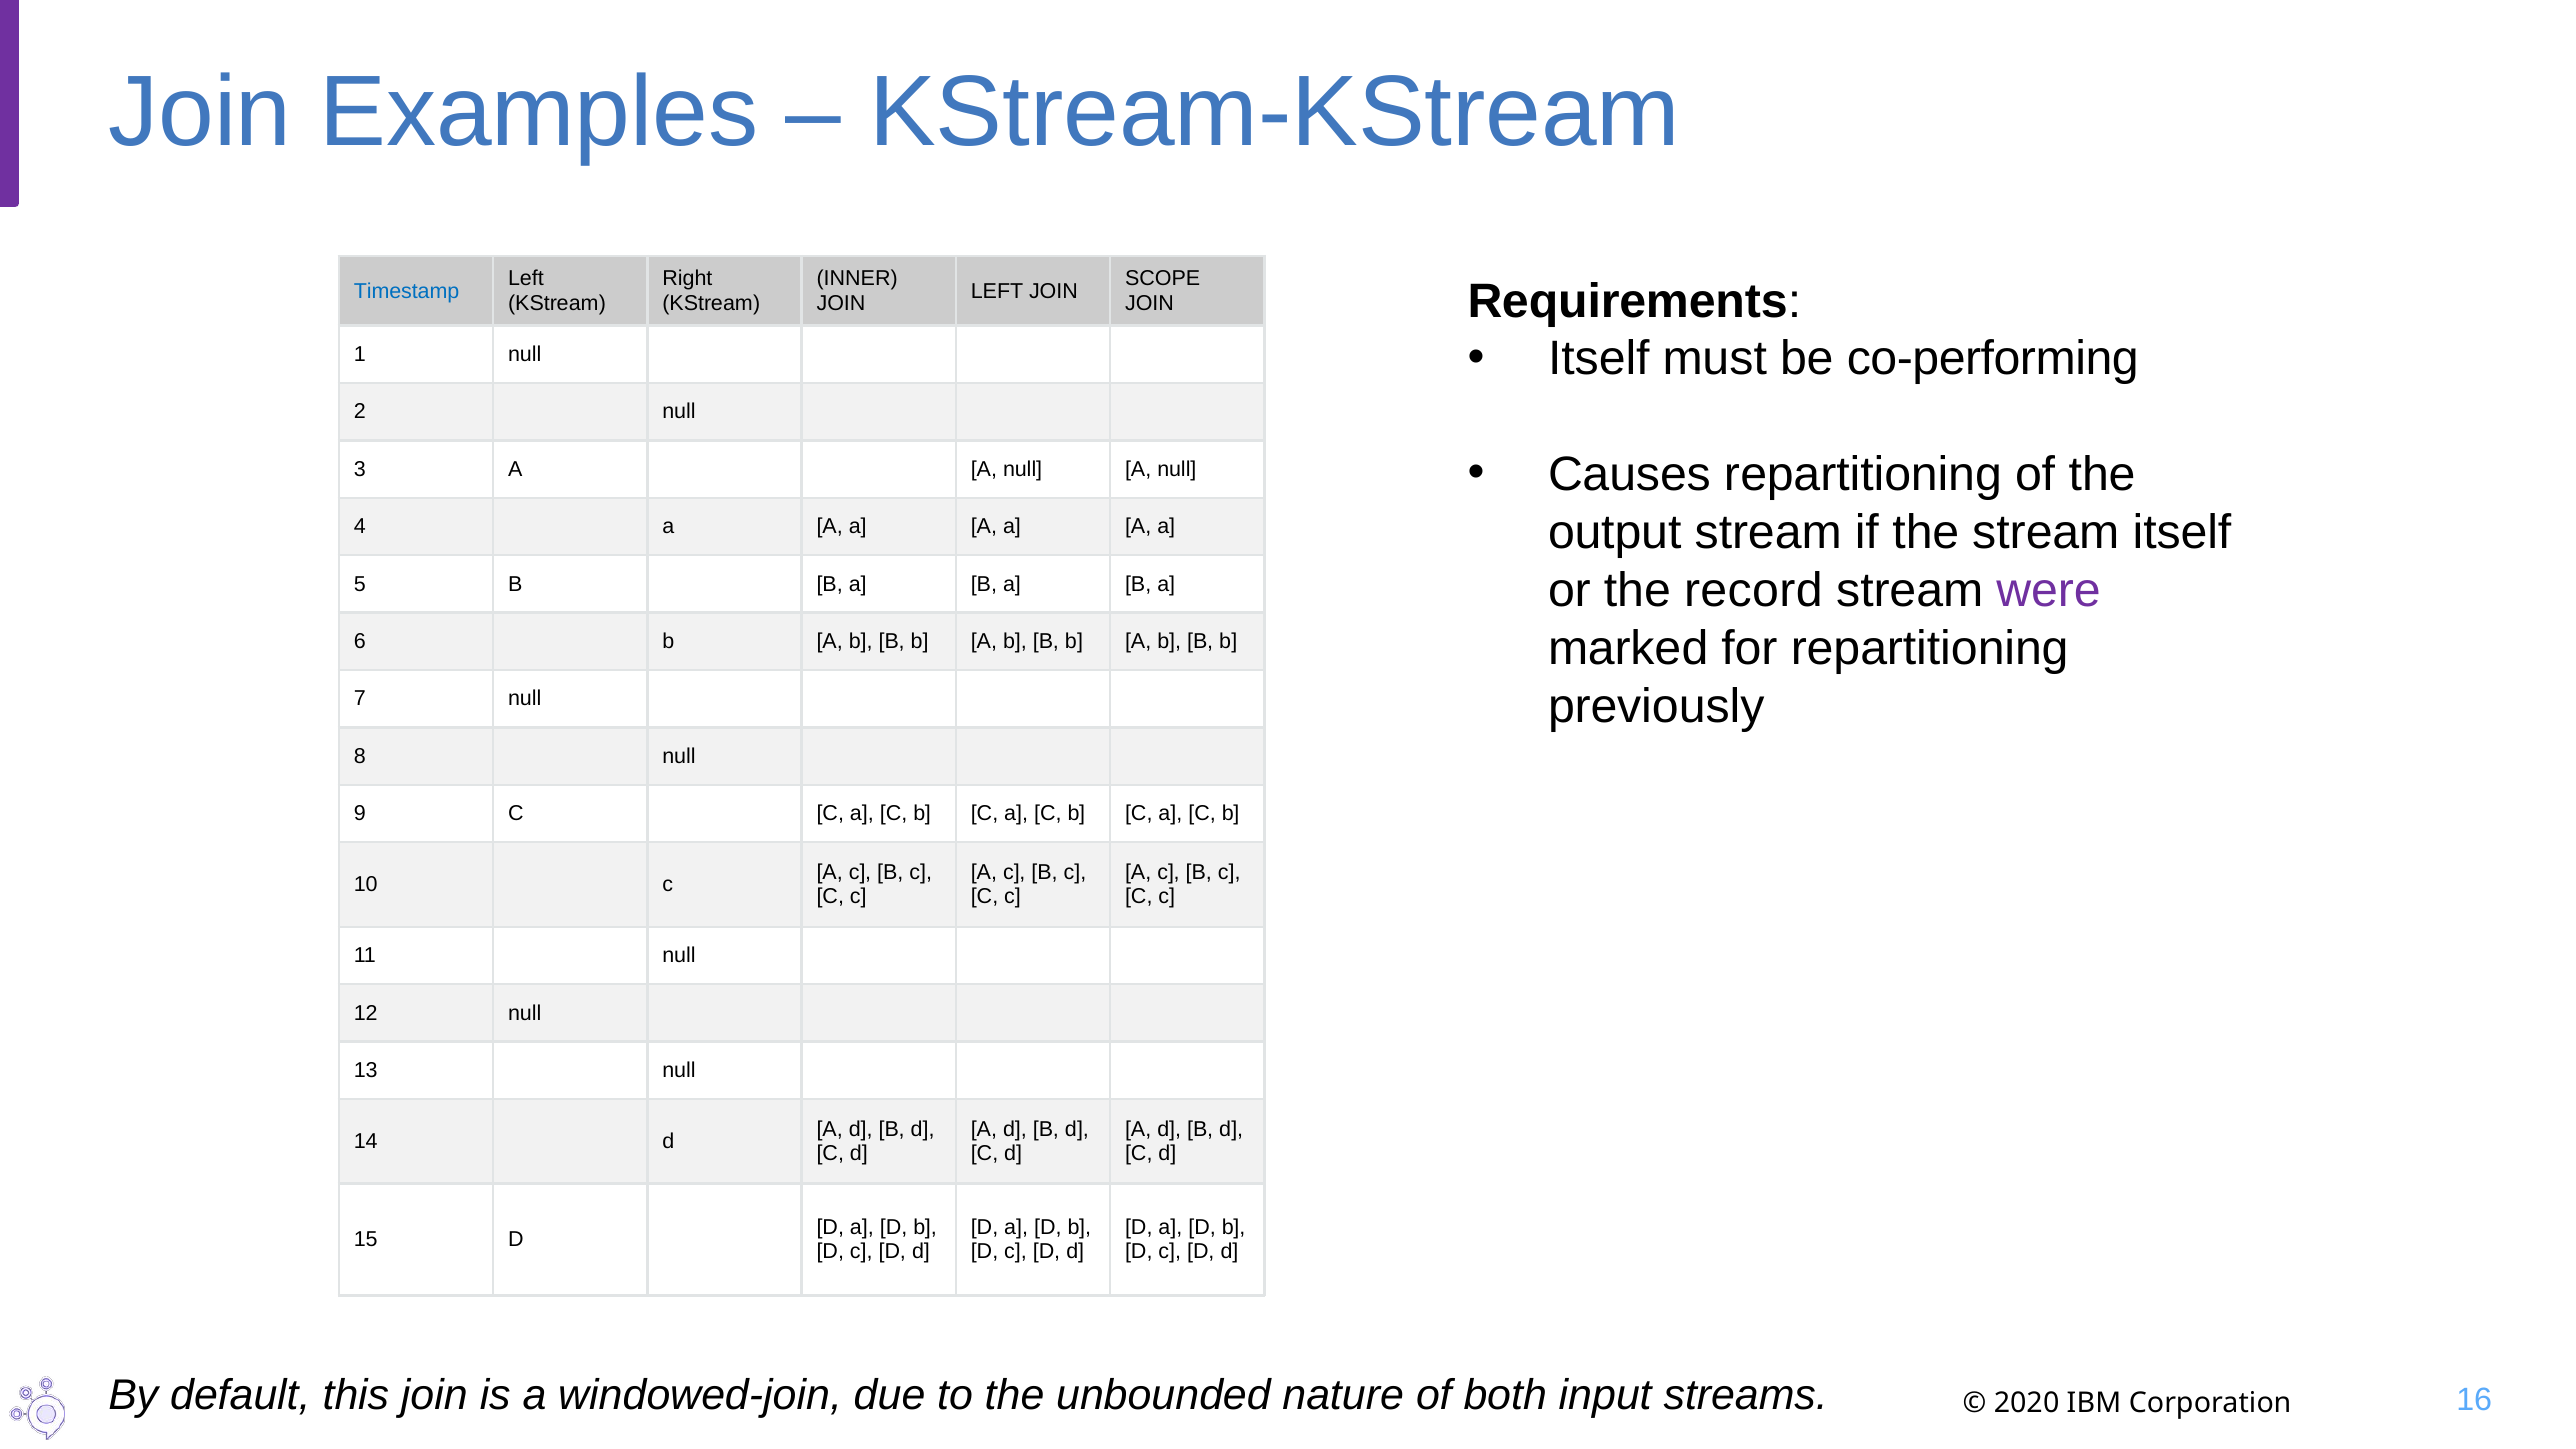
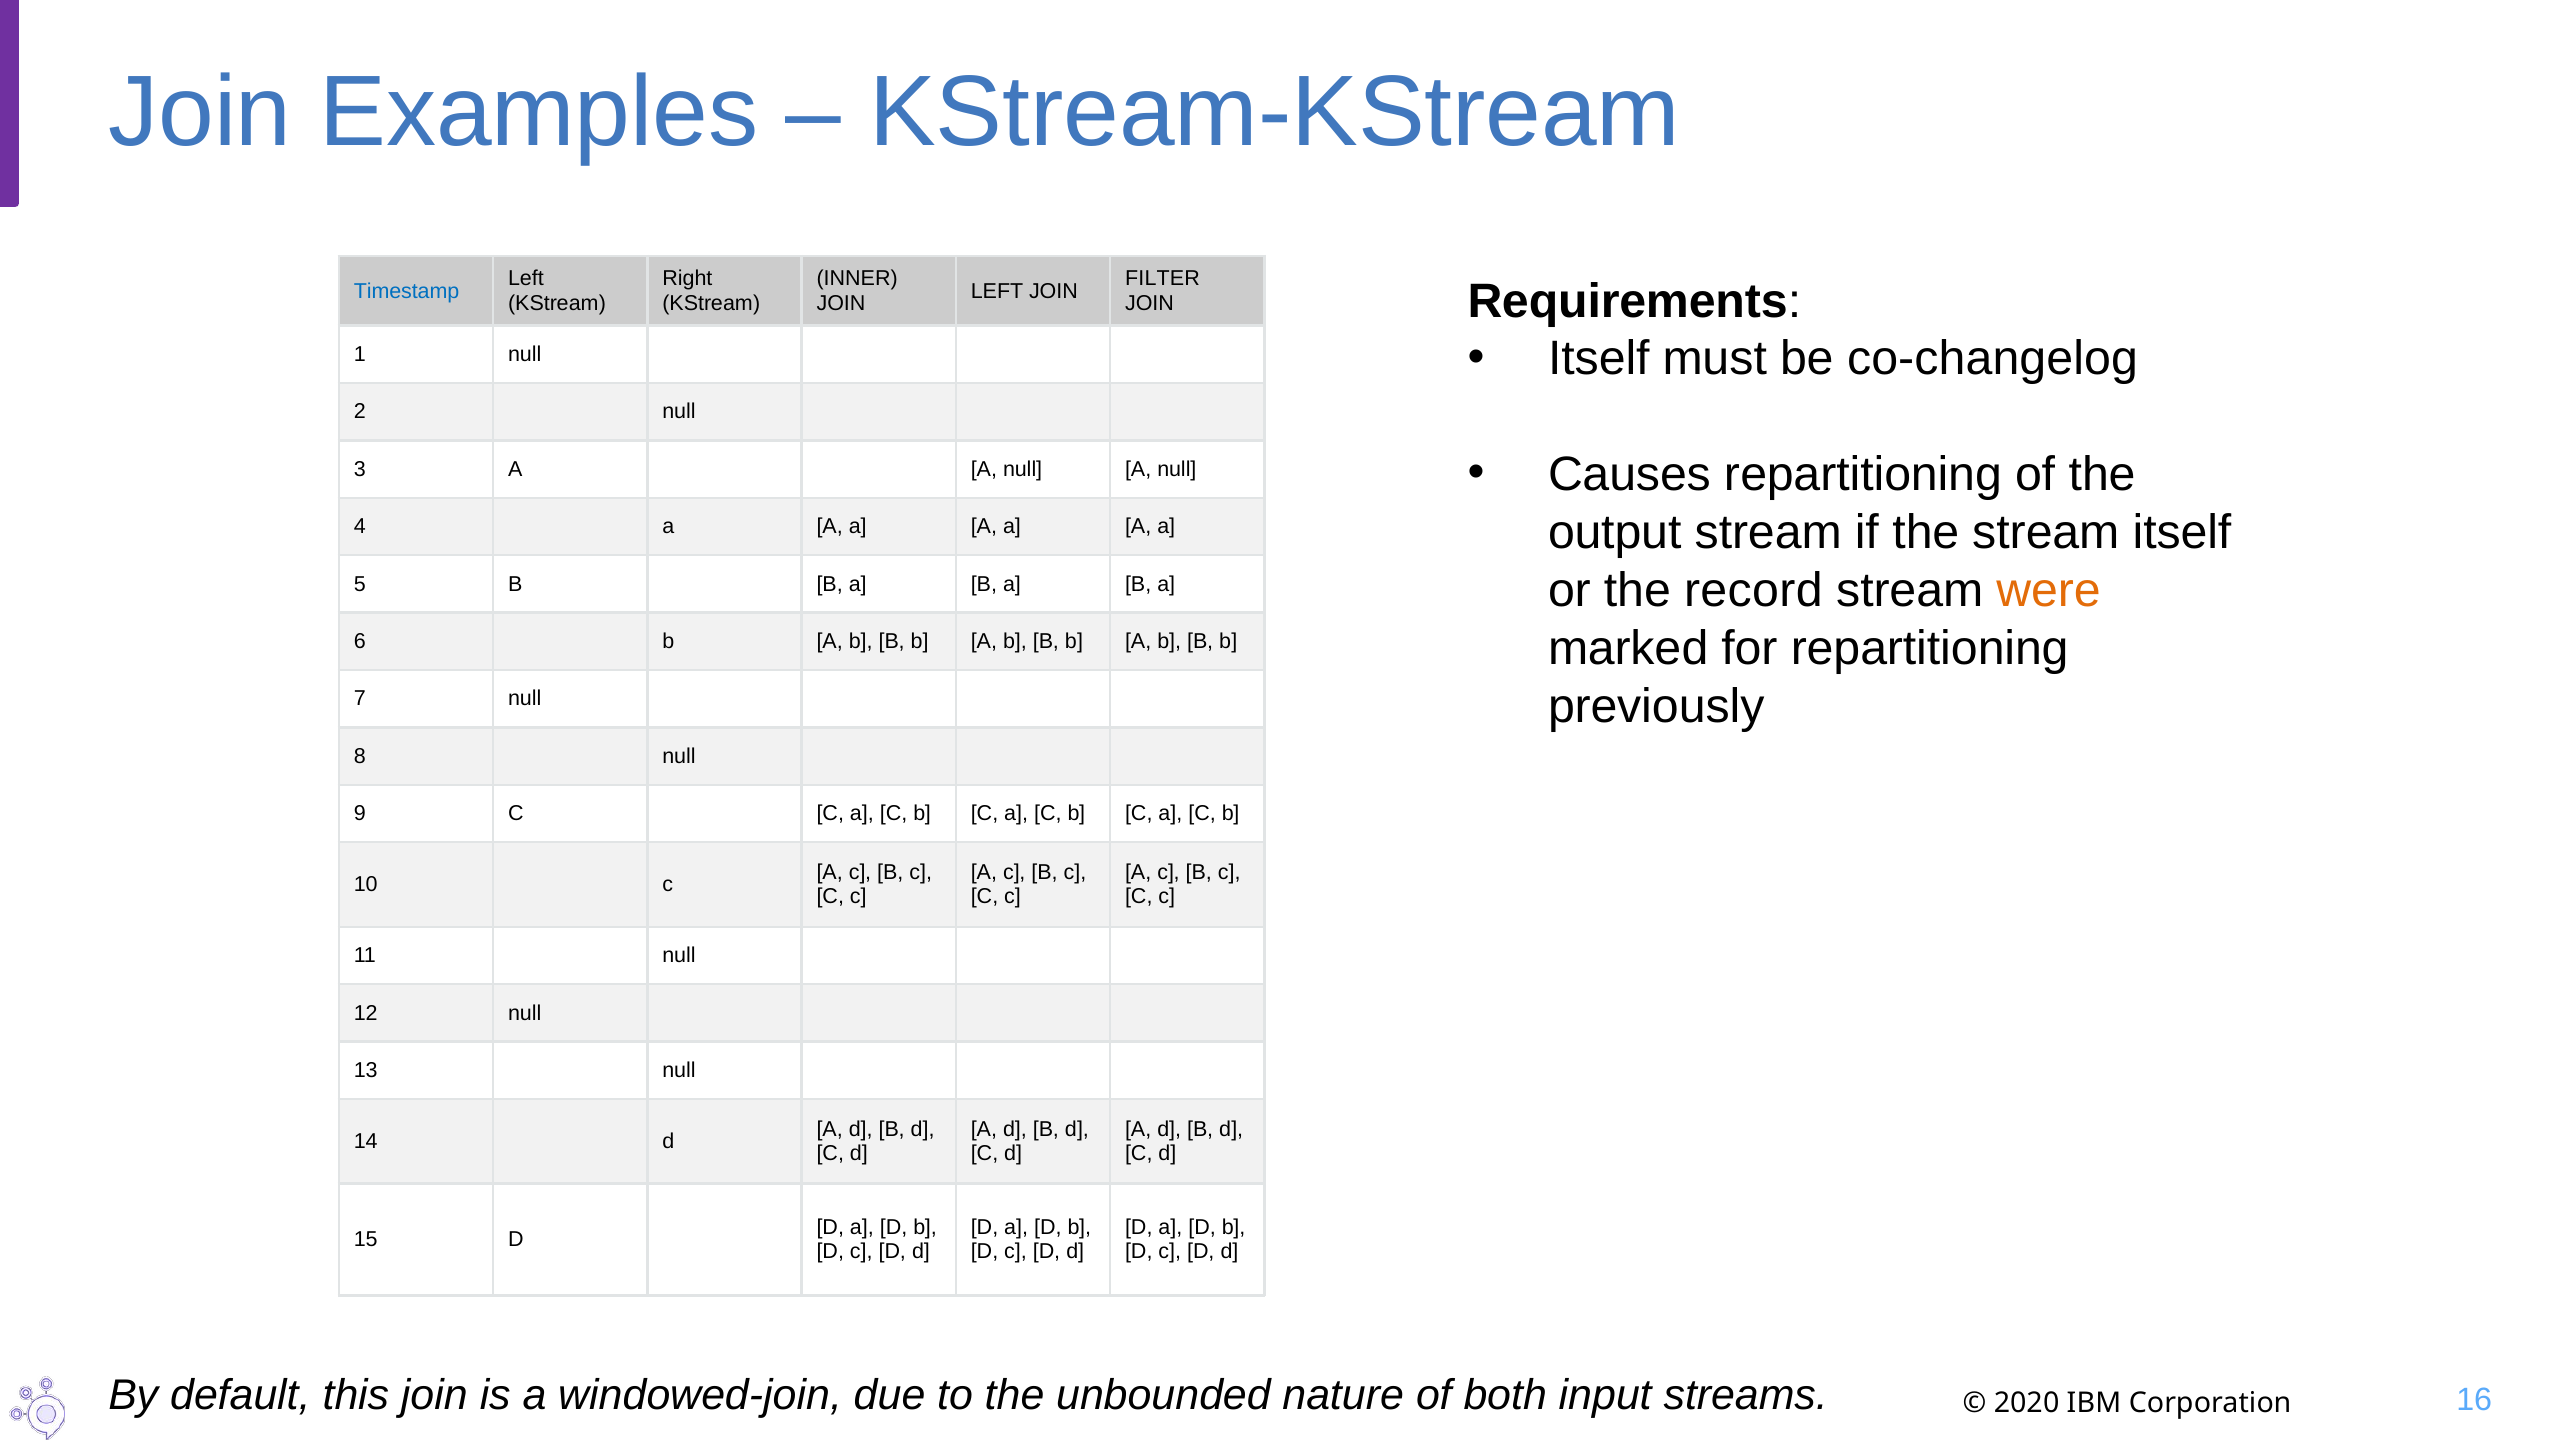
SCOPE: SCOPE -> FILTER (1163, 279)
co-performing: co-performing -> co-changelog (1992, 359)
were colour: purple -> orange (2049, 591)
